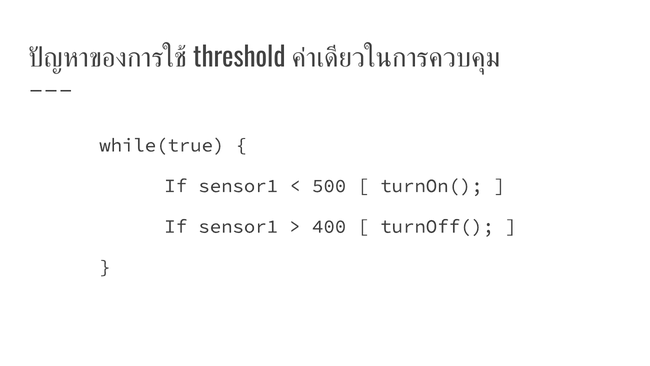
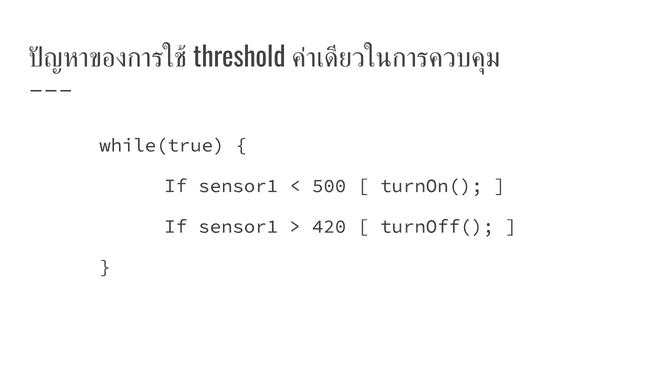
400: 400 -> 420 (329, 226)
